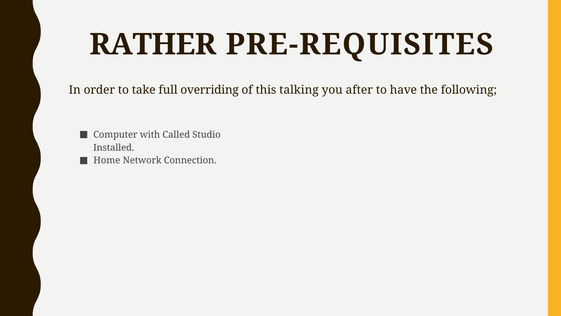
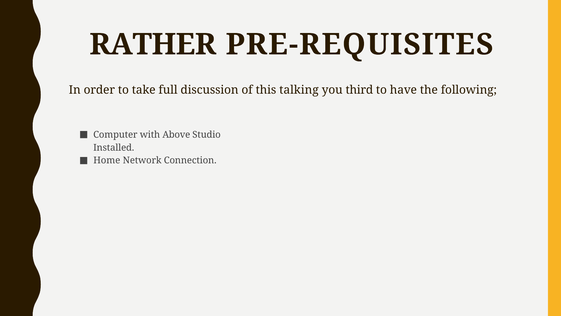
overriding: overriding -> discussion (210, 90)
after: after -> third (359, 90)
Called: Called -> Above (176, 135)
